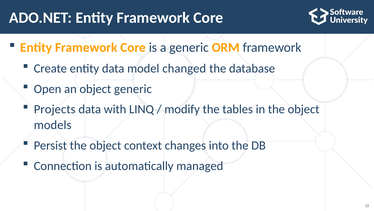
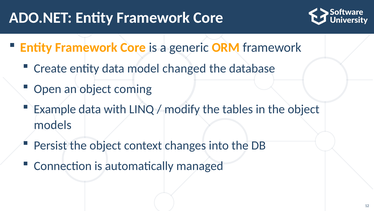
object generic: generic -> coming (133, 89)
Projects: Projects -> Example (55, 109)
